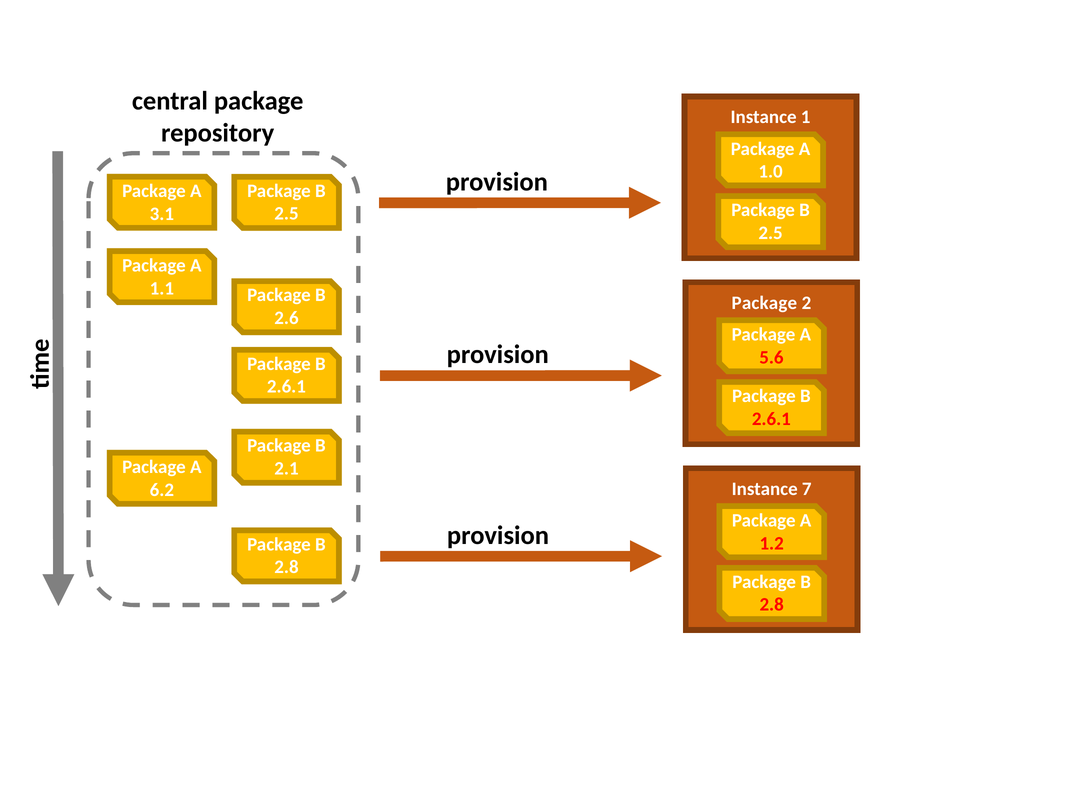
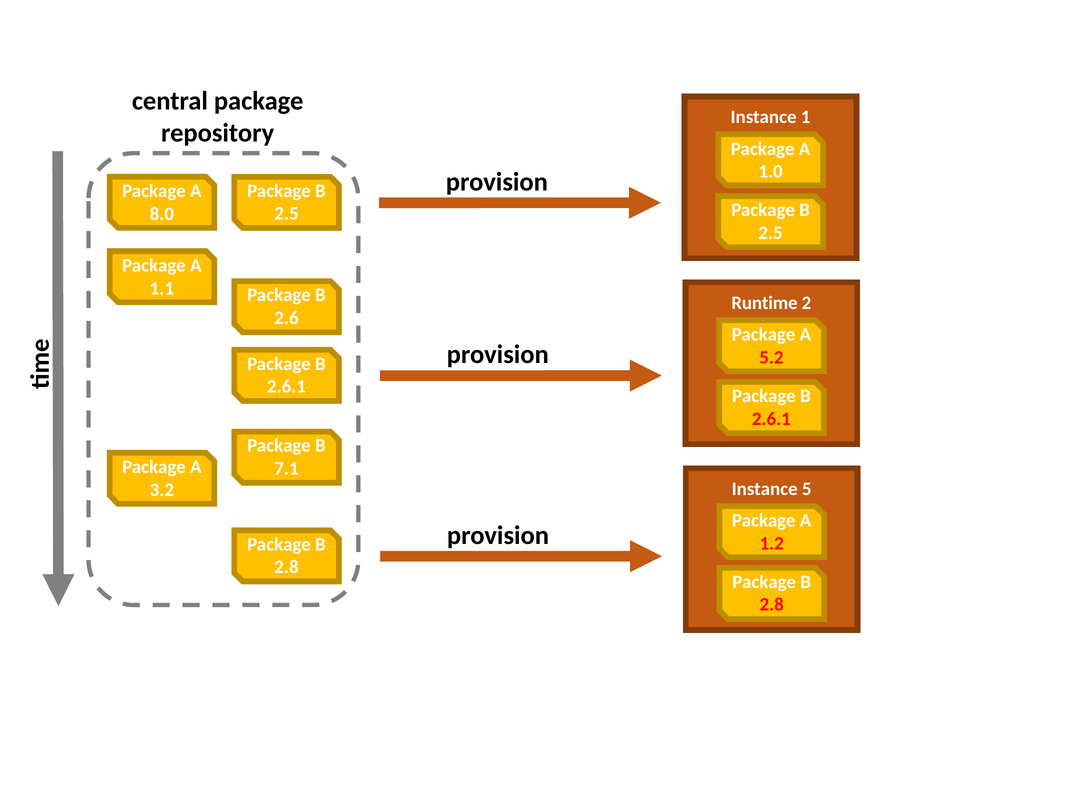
3.1: 3.1 -> 8.0 (162, 214)
Package: Package -> Runtime (765, 303)
5.6: 5.6 -> 5.2 (771, 358)
2.1: 2.1 -> 7.1 (286, 469)
7: 7 -> 5 (807, 489)
6.2: 6.2 -> 3.2 (162, 490)
